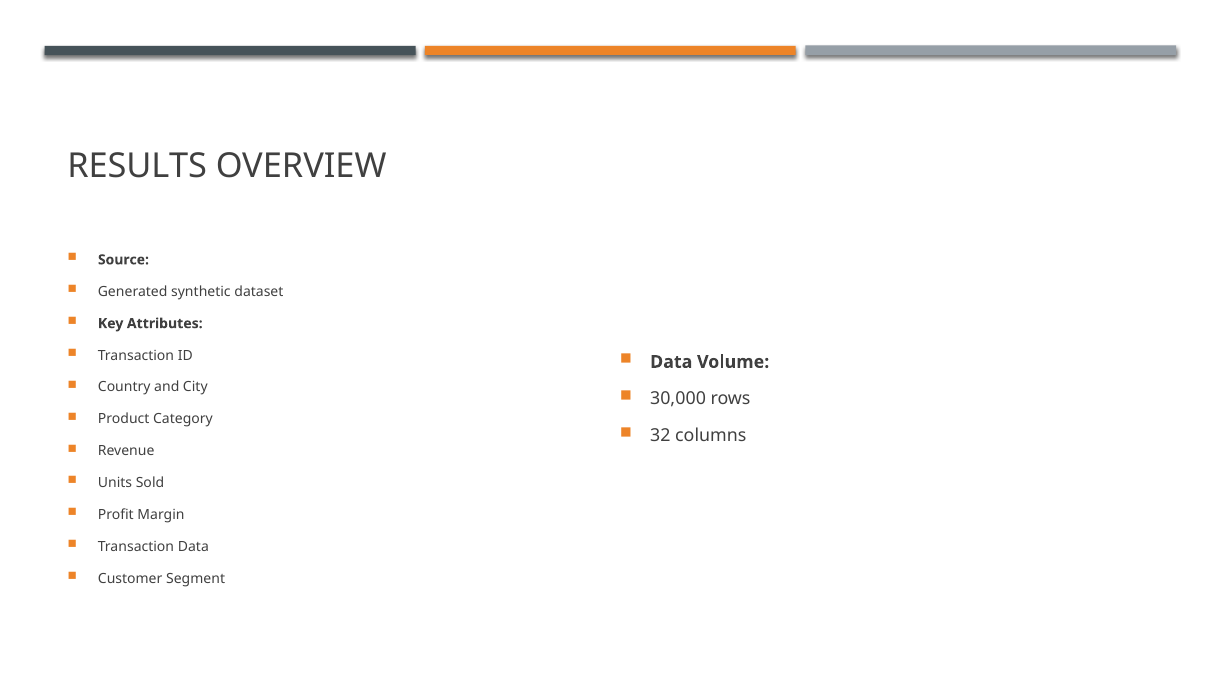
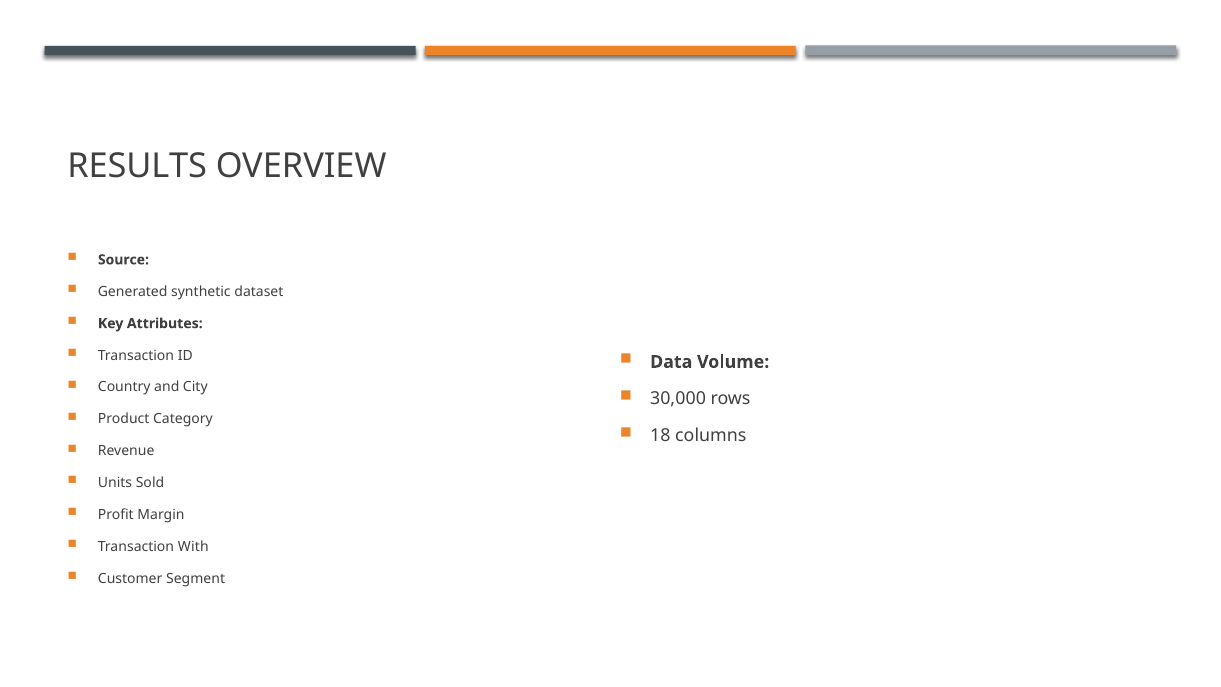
32: 32 -> 18 (660, 436)
Transaction Data: Data -> With (193, 547)
